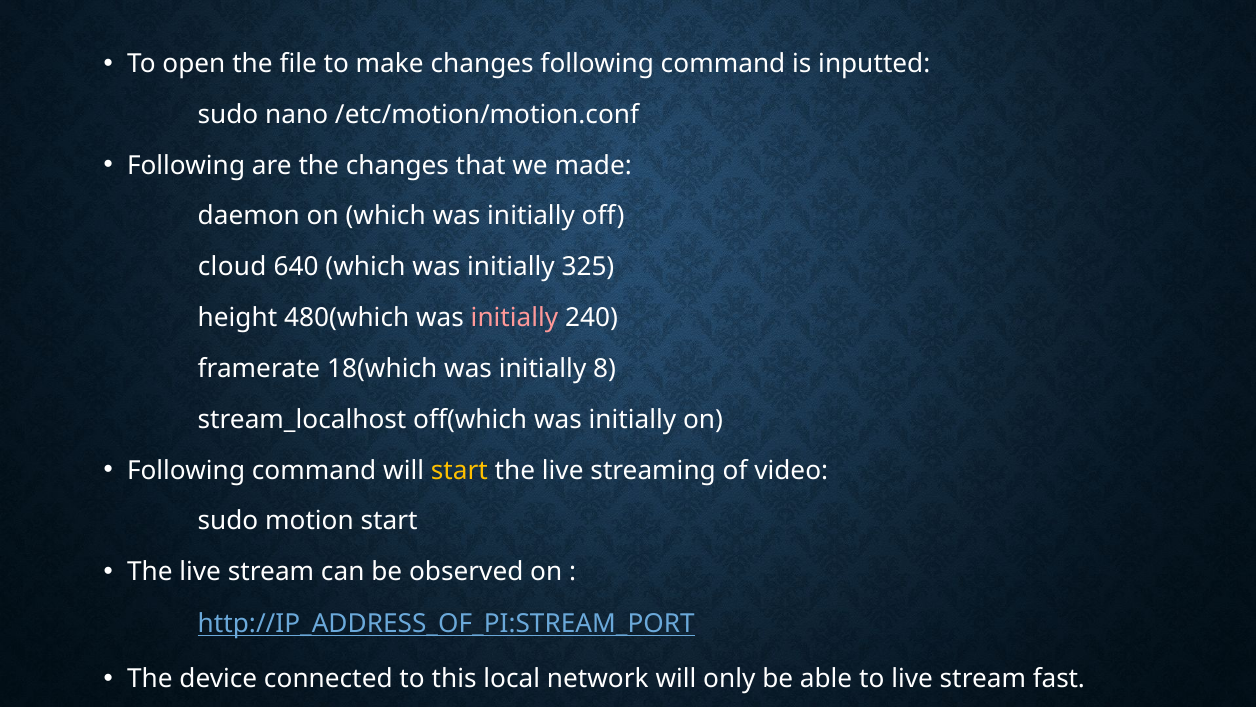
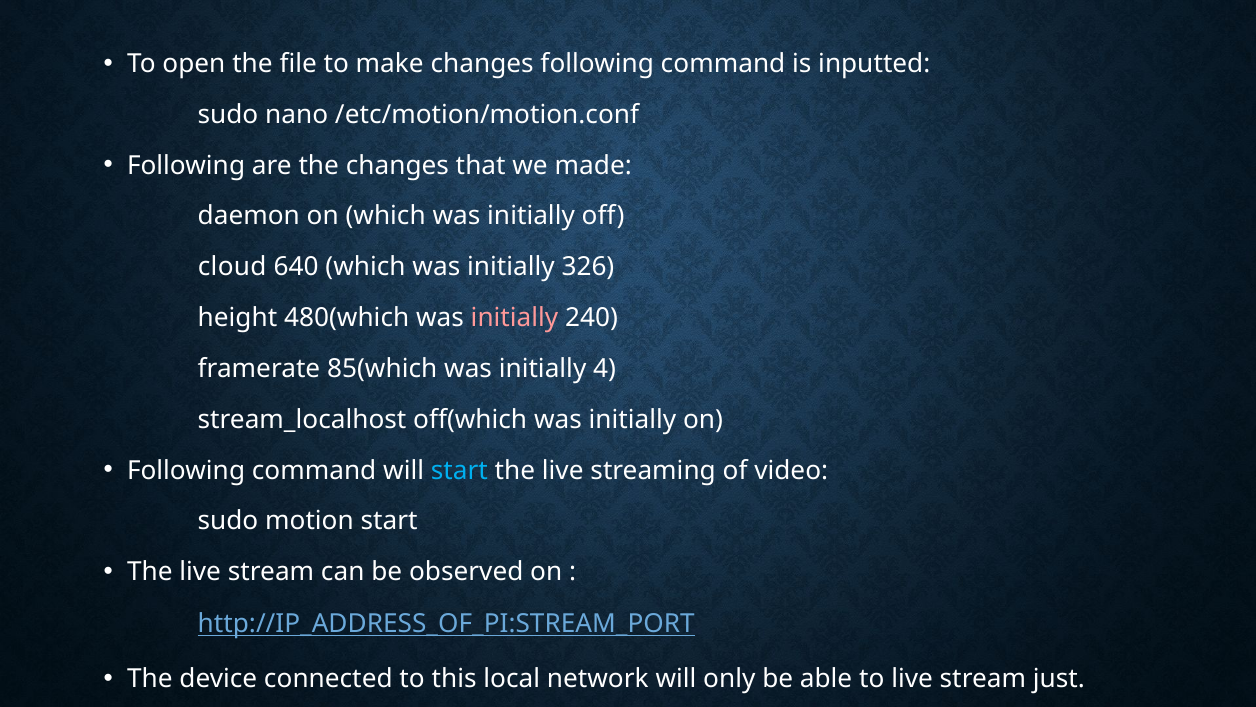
325: 325 -> 326 (588, 267)
18(which: 18(which -> 85(which (382, 368)
8: 8 -> 4 (605, 368)
start colour: yellow -> light blue (459, 470)
fast: fast -> just (1059, 678)
